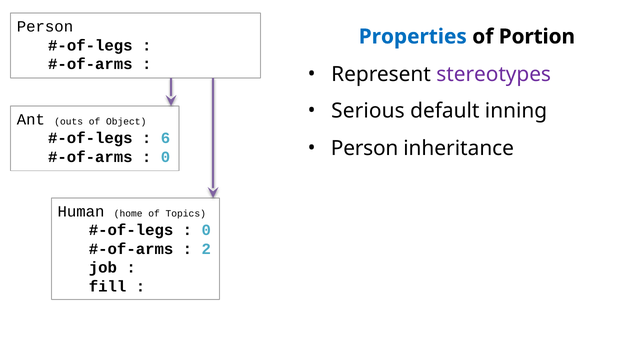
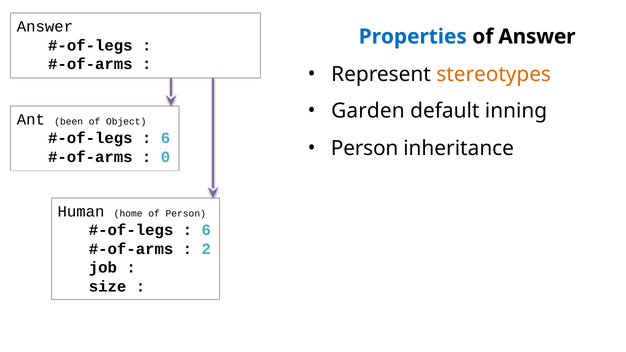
Person: Person -> Answer (45, 27)
of Portion: Portion -> Answer (537, 37)
stereotypes colour: purple -> orange (494, 74)
Serious: Serious -> Garden (368, 111)
outs: outs -> been (69, 122)
of Topics: Topics -> Person (186, 214)
0: 0 -> 6 (206, 230)
fill: fill -> size (108, 287)
